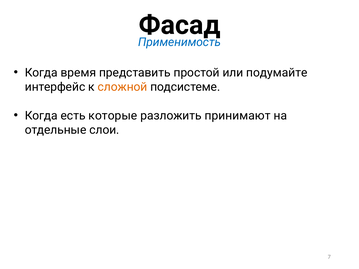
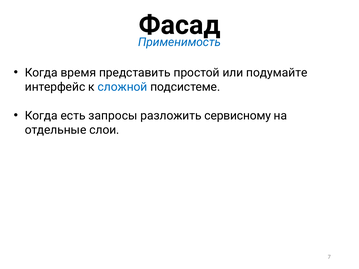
сложной colour: orange -> blue (123, 87)
которые: которые -> запросы (113, 116)
принимают: принимают -> сервисному (238, 116)
